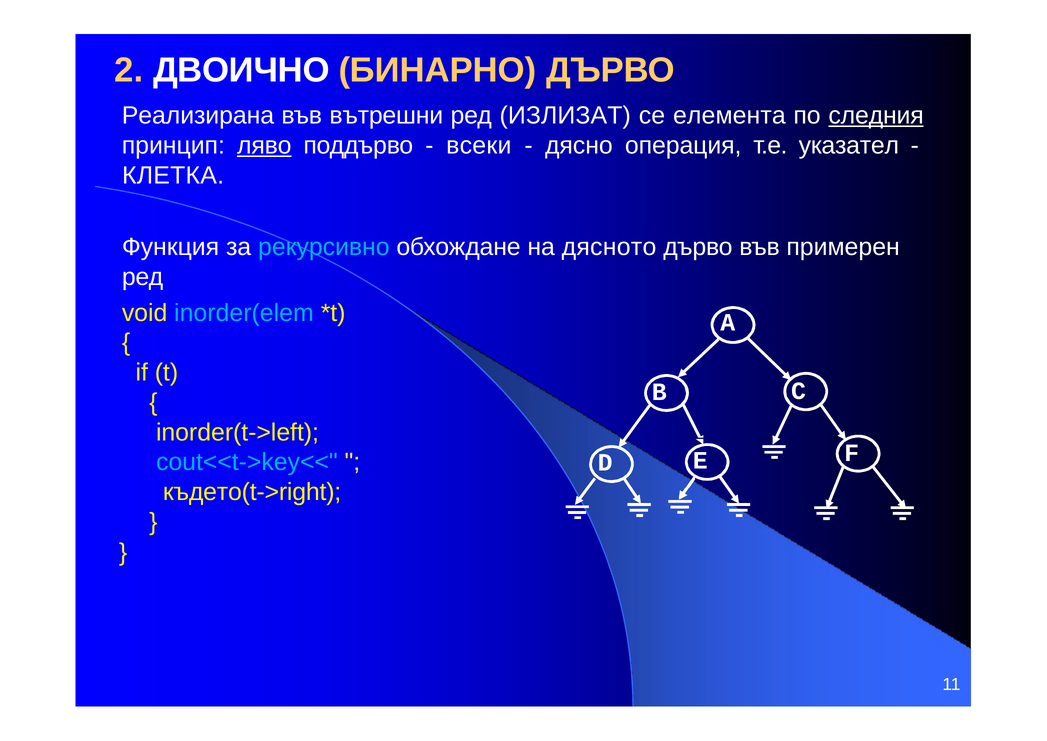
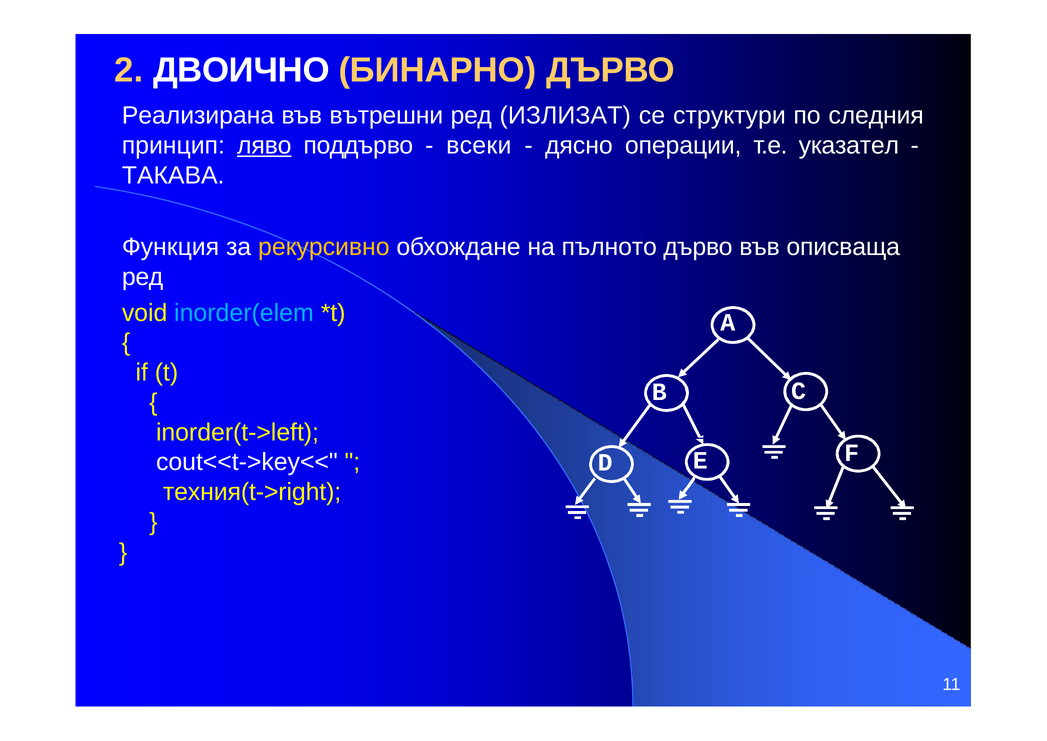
елемента: елемента -> структури (729, 116)
следния underline: present -> none (876, 116)
операция: операция -> операции (683, 145)
КЛЕТКА: КЛЕТКА -> ТАКАВА (173, 175)
рекурсивно colour: light blue -> yellow (324, 247)
дясното: дясното -> пълното (609, 247)
примерен: примерен -> описваща (843, 247)
cout<<t->key<< colour: light blue -> white (247, 462)
където(t->right: където(t->right -> техния(t->right (252, 492)
